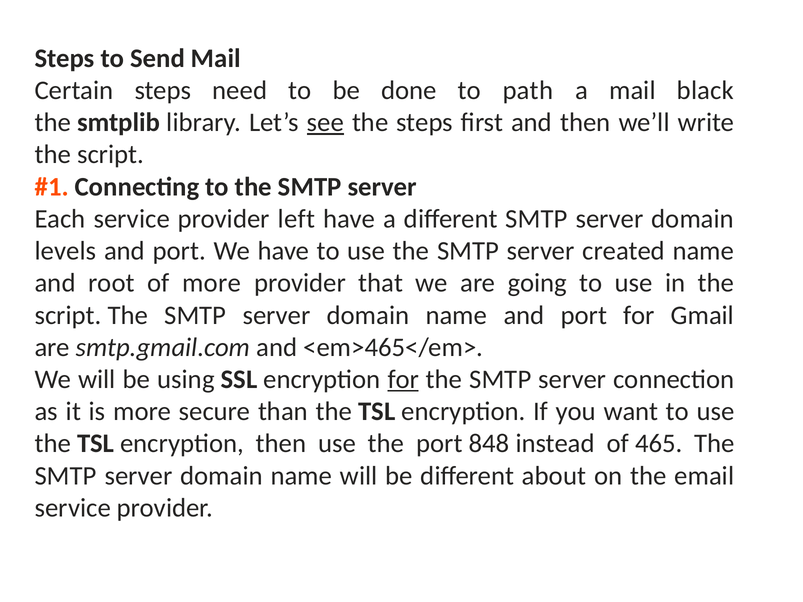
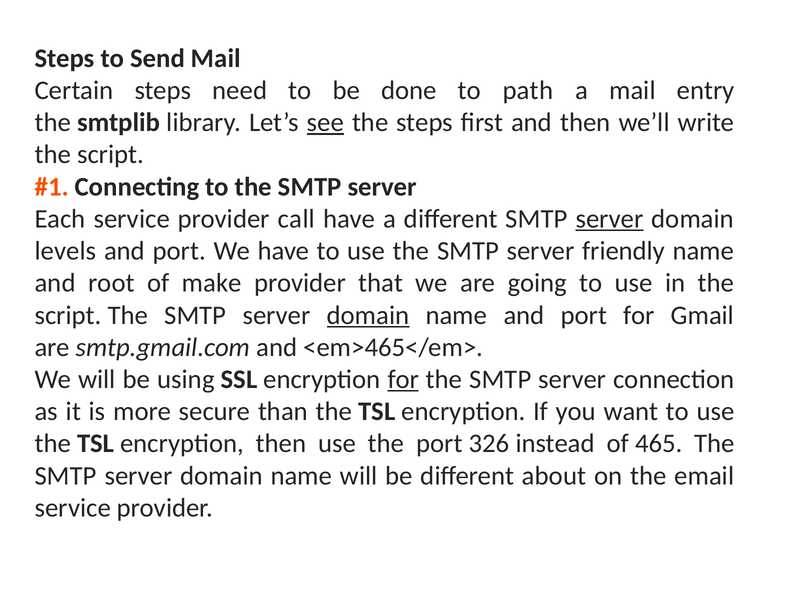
black: black -> entry (706, 90)
left: left -> call (296, 219)
server underline: none -> present (609, 219)
created: created -> friendly (624, 251)
of more: more -> make (212, 283)
domain underline: none -> present (368, 315)
848: 848 -> 326 (489, 444)
